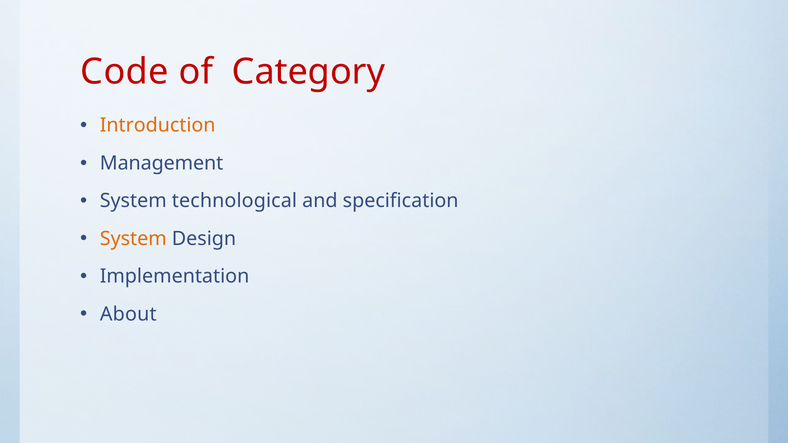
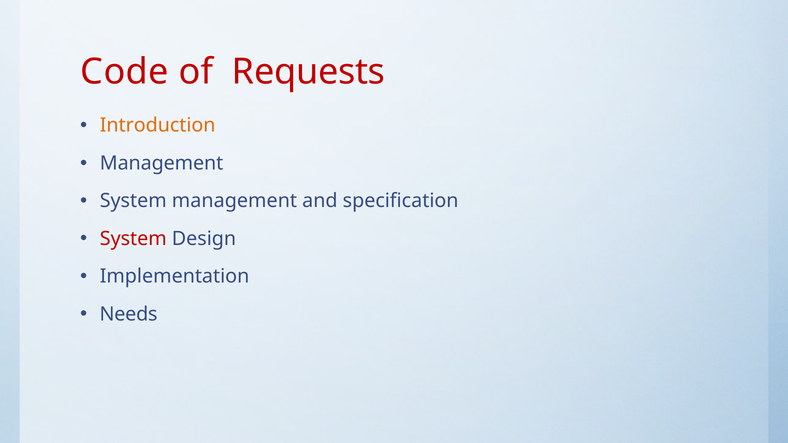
Category: Category -> Requests (309, 72)
System technological: technological -> management (234, 201)
System colour: orange -> red (133, 239)
About: About -> Needs (129, 314)
